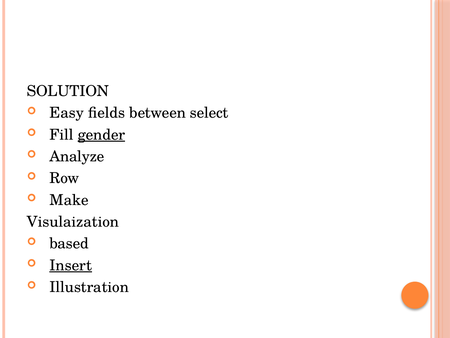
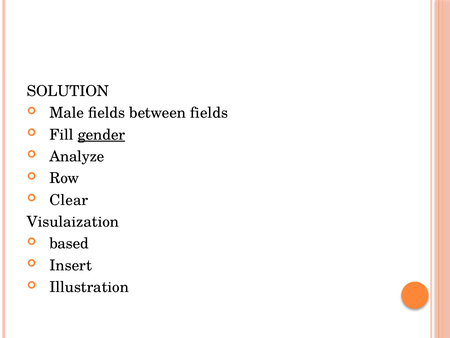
Easy: Easy -> Male (67, 113)
between select: select -> fields (209, 113)
Make: Make -> Clear (69, 200)
Insert underline: present -> none (71, 265)
